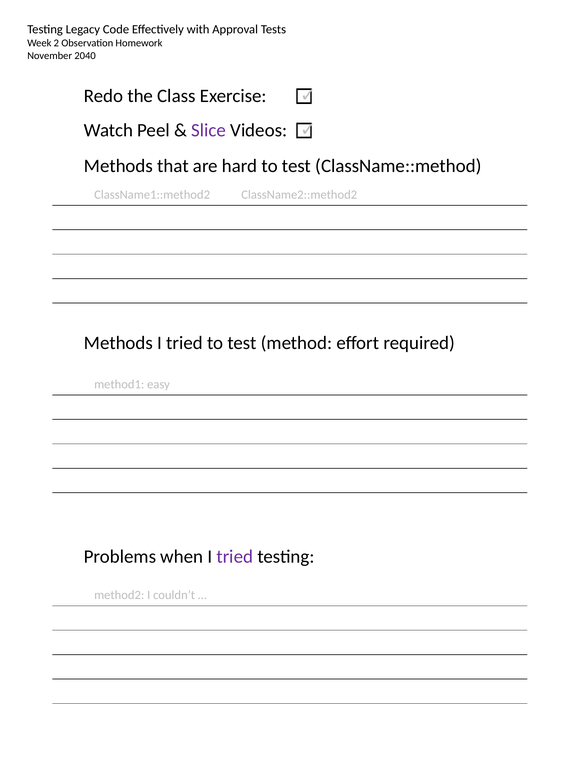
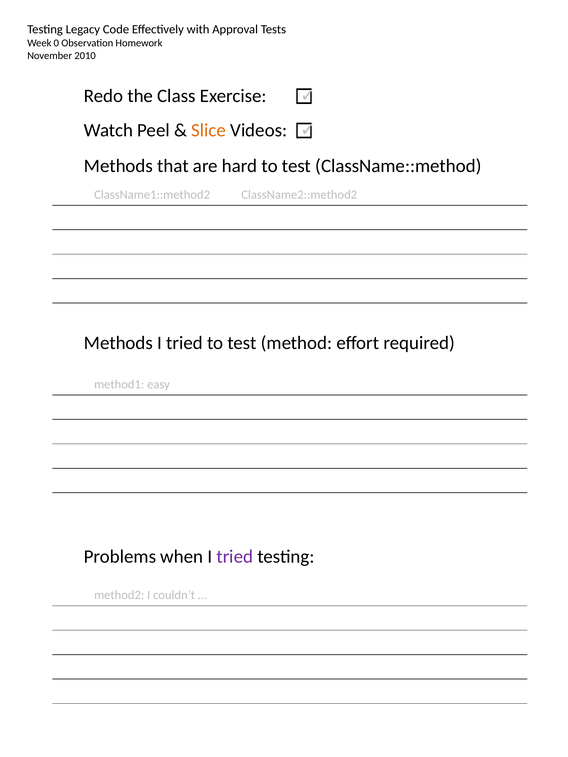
2: 2 -> 0 (56, 43)
2040: 2040 -> 2010 (85, 56)
Slice colour: purple -> orange (209, 130)
